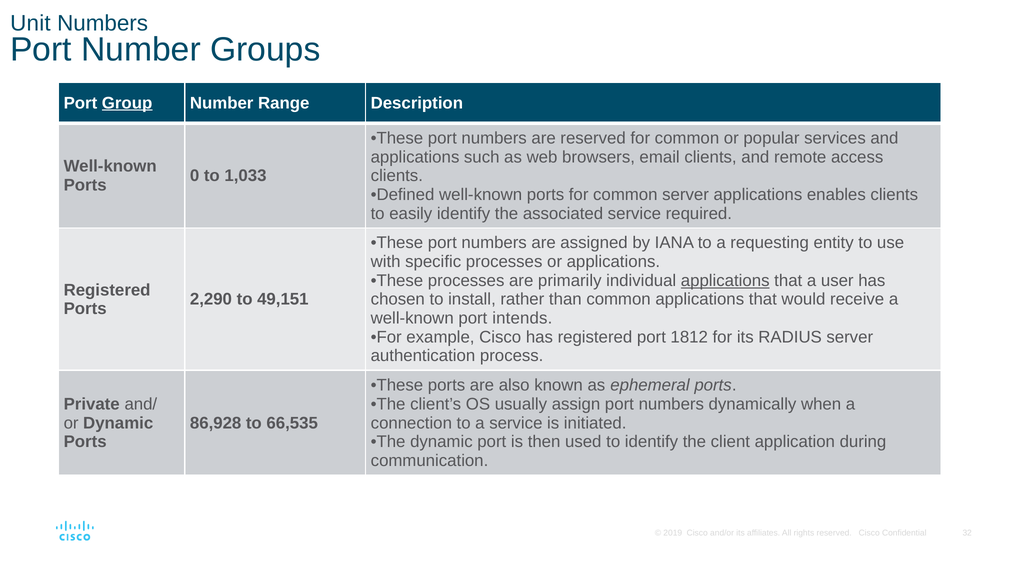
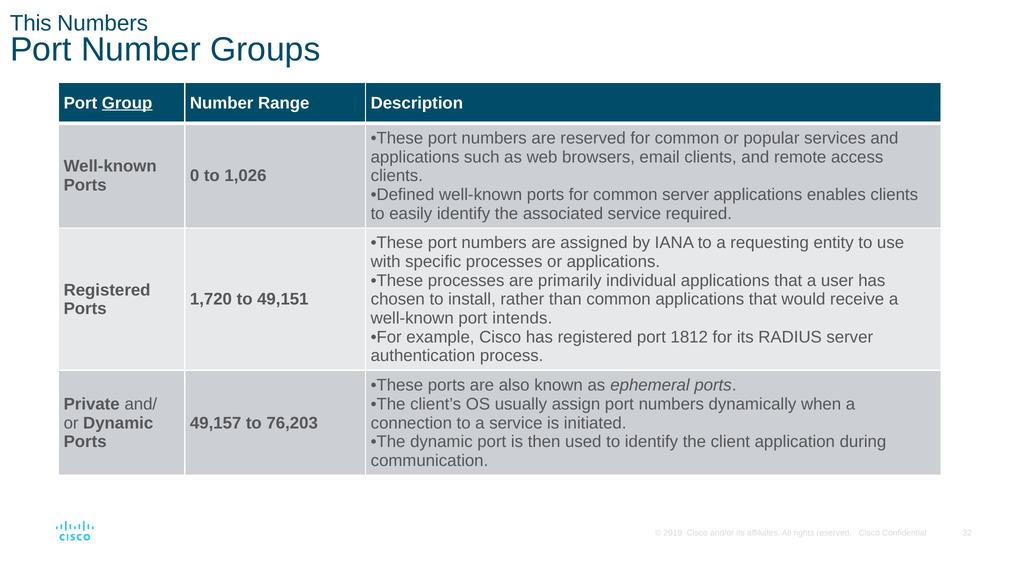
Unit: Unit -> This (31, 23)
1,033: 1,033 -> 1,026 (245, 176)
applications underline: present -> none (725, 281)
2,290: 2,290 -> 1,720 (211, 299)
86,928: 86,928 -> 49,157 (216, 423)
66,535: 66,535 -> 76,203 (292, 423)
